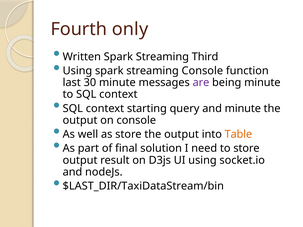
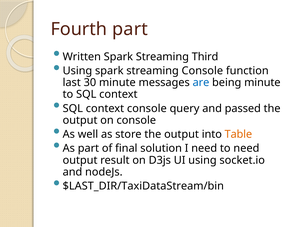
Fourth only: only -> part (130, 29)
are colour: purple -> blue (201, 83)
context starting: starting -> console (147, 109)
and minute: minute -> passed (243, 109)
to store: store -> need (246, 149)
